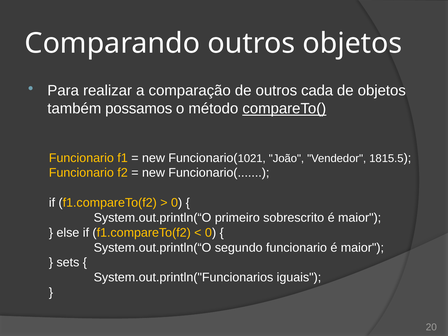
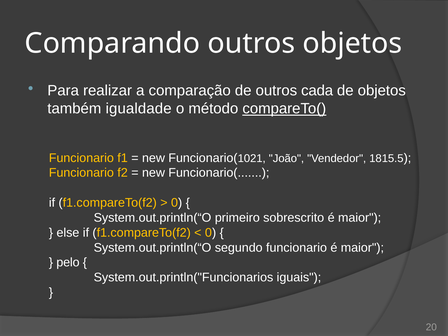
possamos: possamos -> igualdade (139, 109)
sets: sets -> pelo (68, 263)
